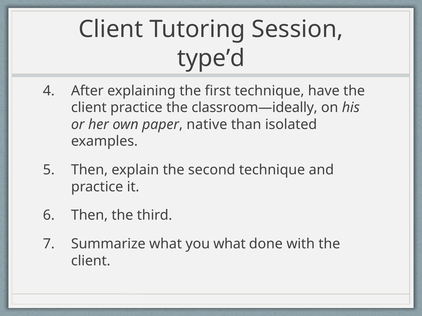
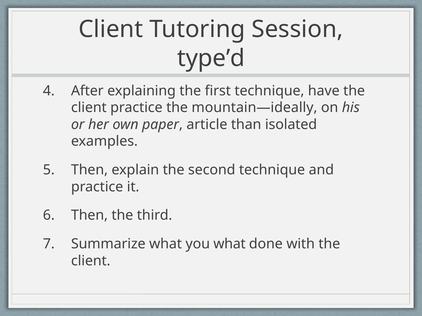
classroom—ideally: classroom—ideally -> mountain—ideally (254, 108)
native: native -> article (207, 125)
